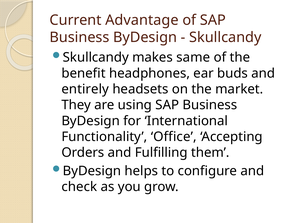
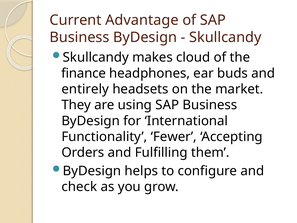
same: same -> cloud (193, 57)
benefit: benefit -> finance (84, 73)
Office: Office -> Fewer (174, 137)
